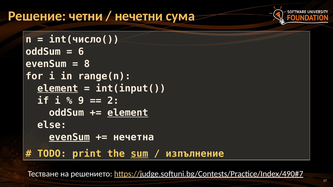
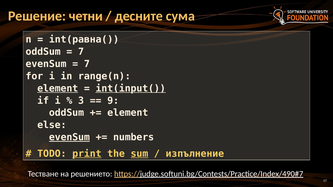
нечетни: нечетни -> десните (139, 16)
int(число(: int(число( -> int(равна( (84, 40)
6: 6 -> 7 (81, 52)
8: 8 -> 7 (87, 64)
int(input( underline: none -> present (131, 89)
9: 9 -> 3 (81, 101)
2: 2 -> 9 (113, 101)
element underline: present -> none (128, 113)
нечетна: нечетна -> numbers (134, 138)
print underline: none -> present (87, 154)
